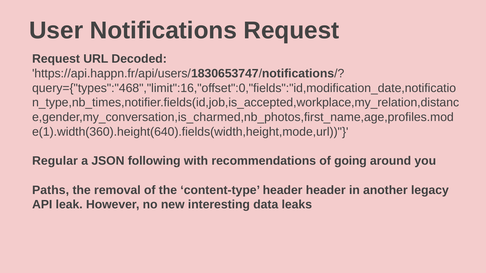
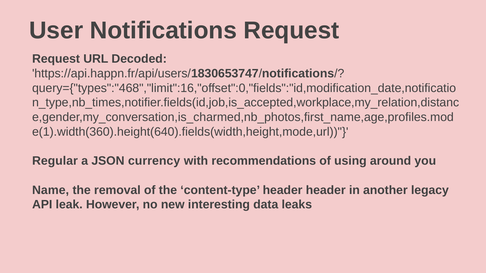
following: following -> currency (154, 161)
going: going -> using (350, 161)
Paths: Paths -> Name (51, 190)
